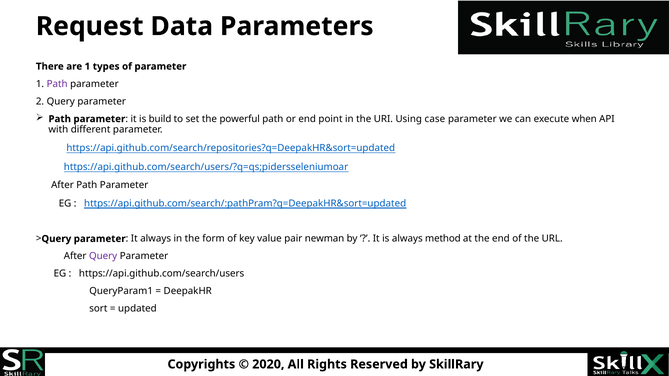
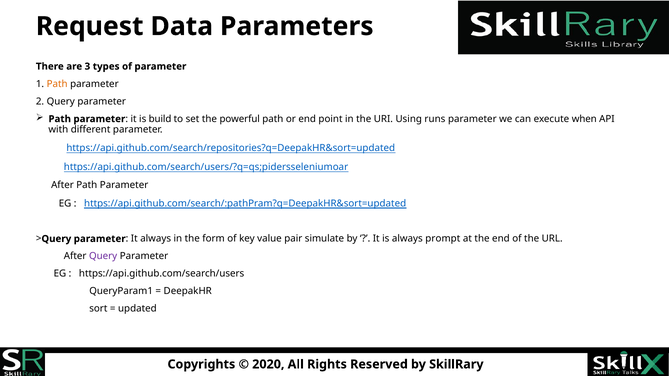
are 1: 1 -> 3 (87, 66)
Path colour: purple -> orange (57, 84)
case: case -> runs (435, 119)
newman: newman -> simulate (324, 239)
method: method -> prompt (443, 239)
